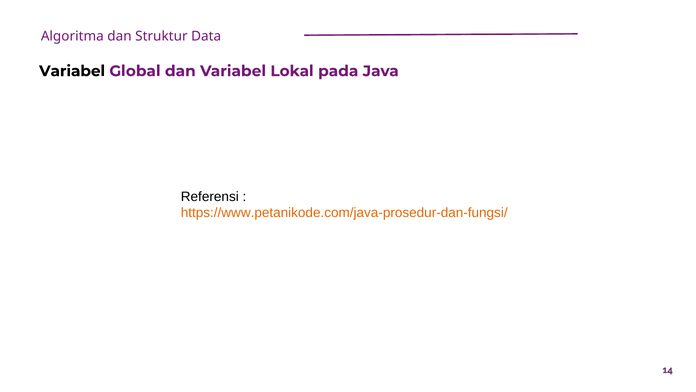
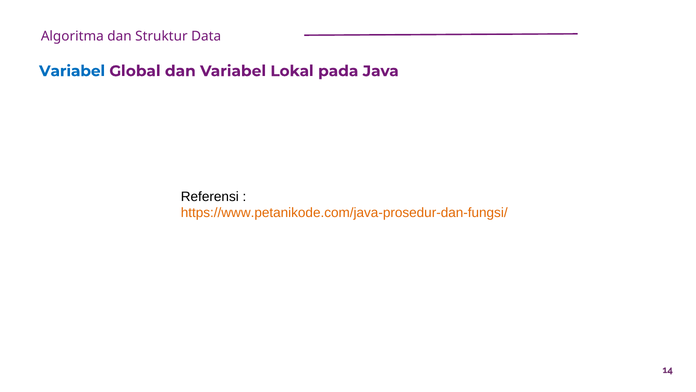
Variabel colour: black -> blue (72, 71)
